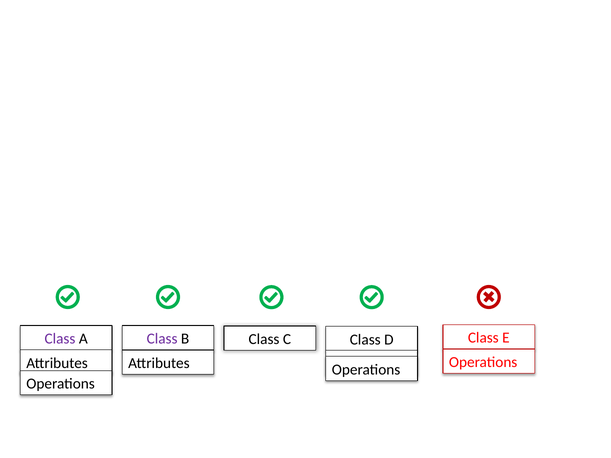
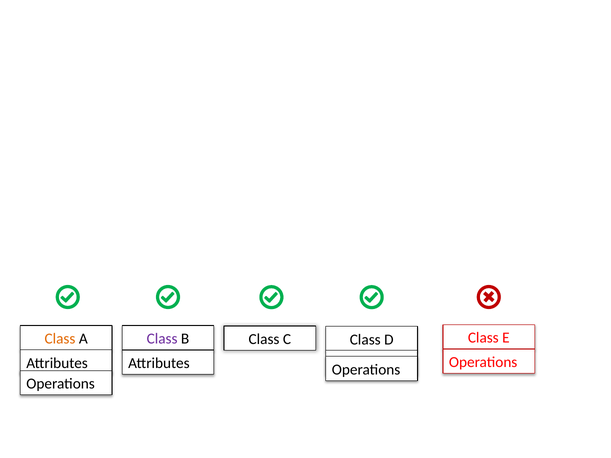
Class colour: purple -> orange (60, 339)
